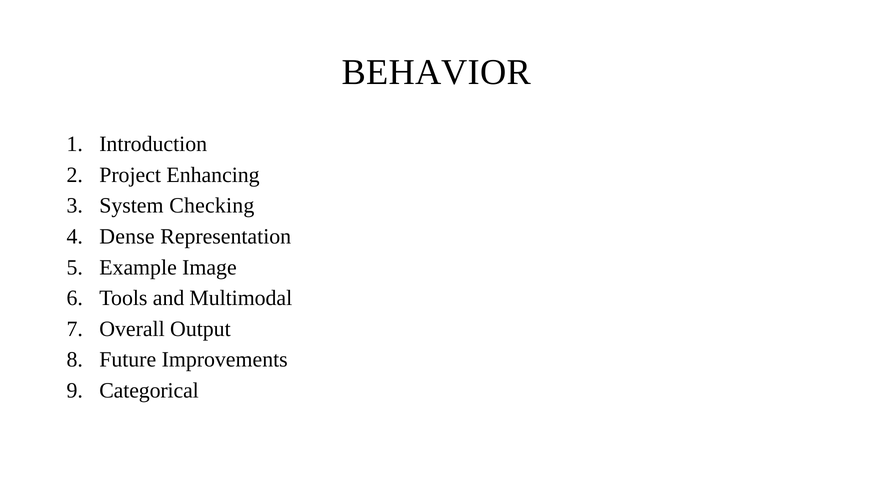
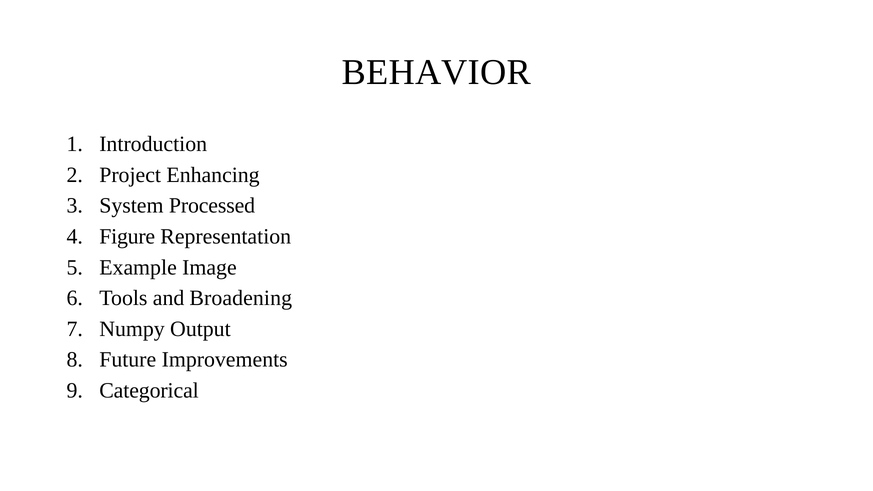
Checking: Checking -> Processed (212, 206)
Dense: Dense -> Figure (127, 237)
Multimodal: Multimodal -> Broadening (241, 298)
Overall: Overall -> Numpy (132, 329)
